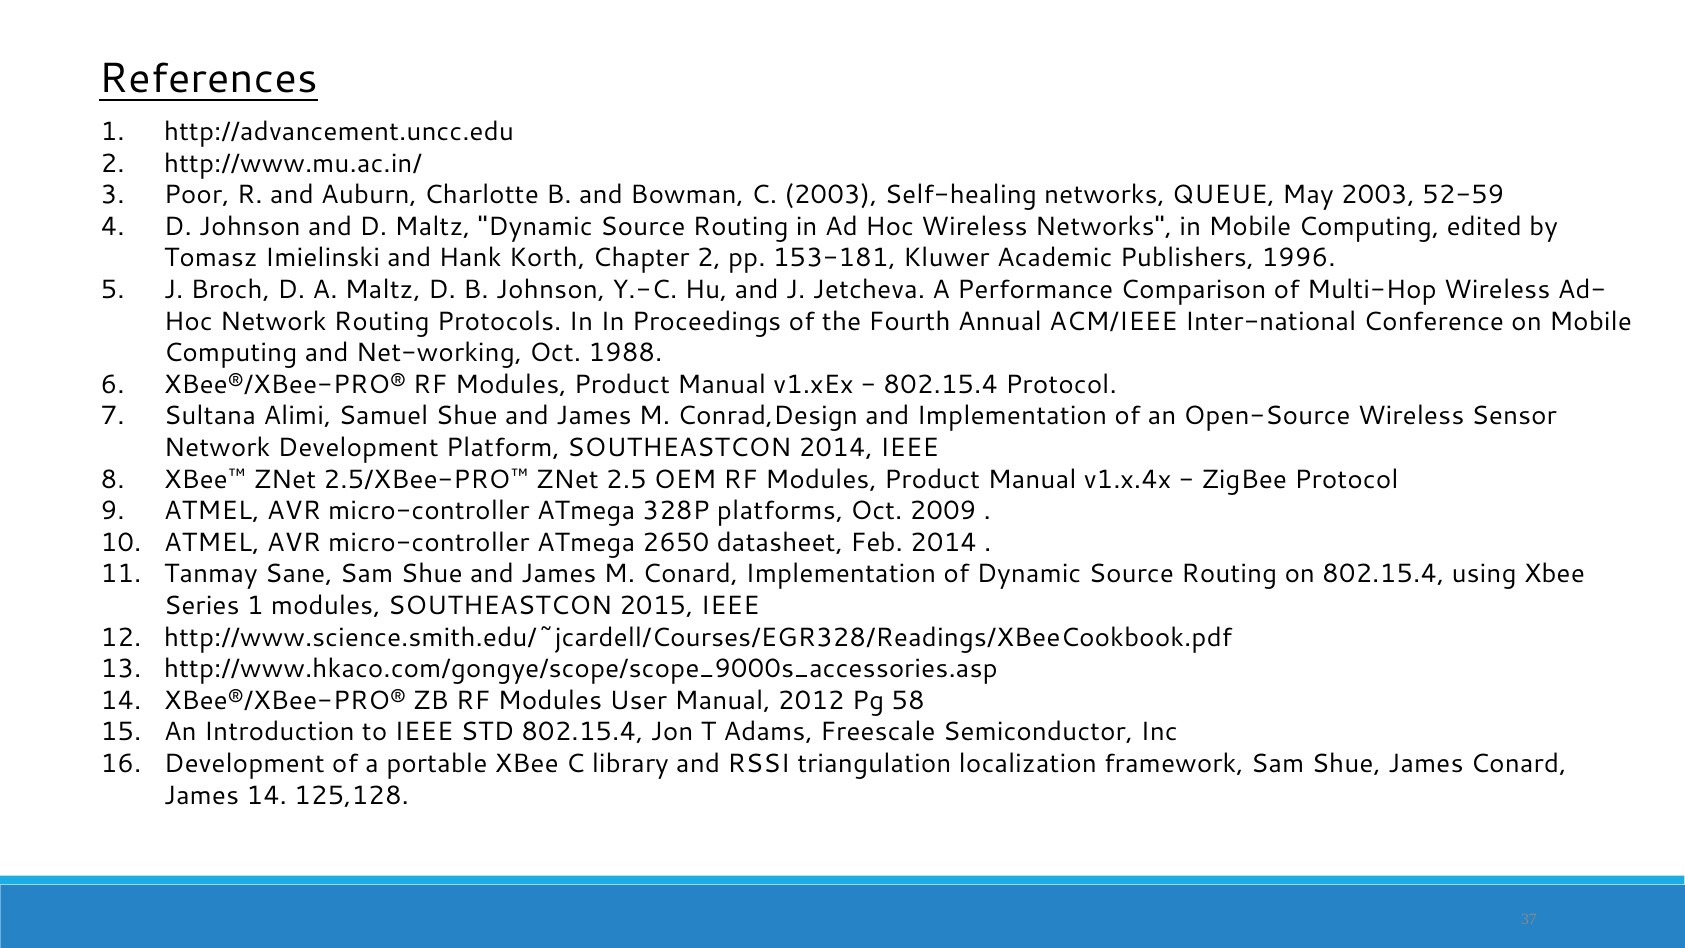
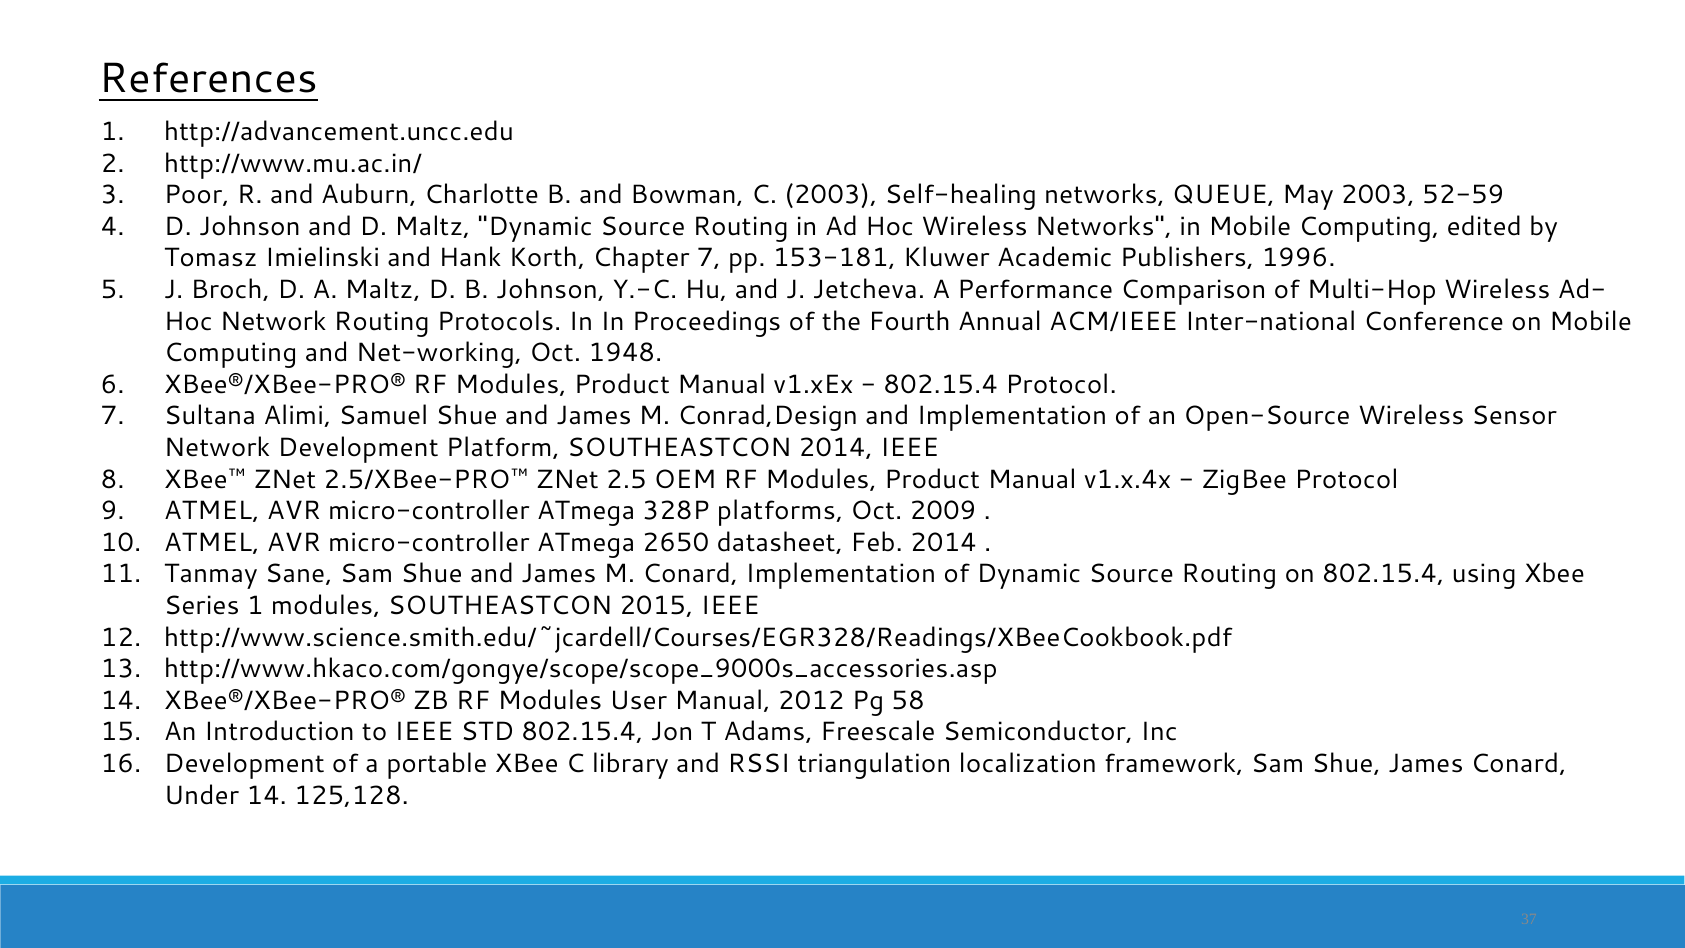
Chapter 2: 2 -> 7 (709, 258)
1988: 1988 -> 1948 (625, 353)
James: James -> Under (201, 795)
